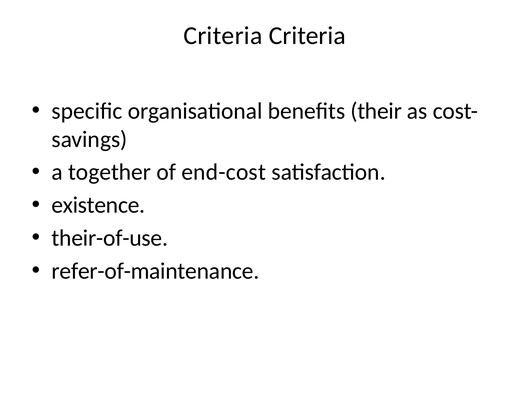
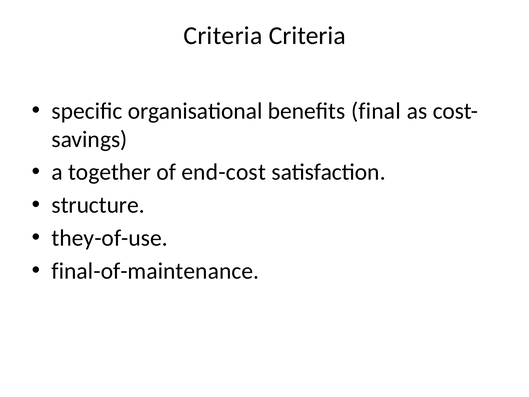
their: their -> final (376, 111)
existence: existence -> structure (98, 205)
their-of-use: their-of-use -> they-of-use (110, 238)
refer-of-maintenance: refer-of-maintenance -> final-of-maintenance (155, 271)
